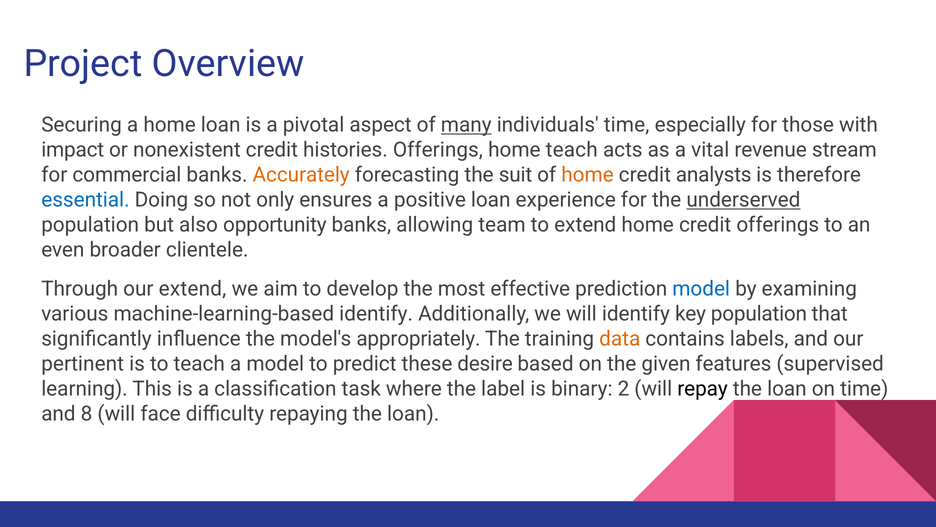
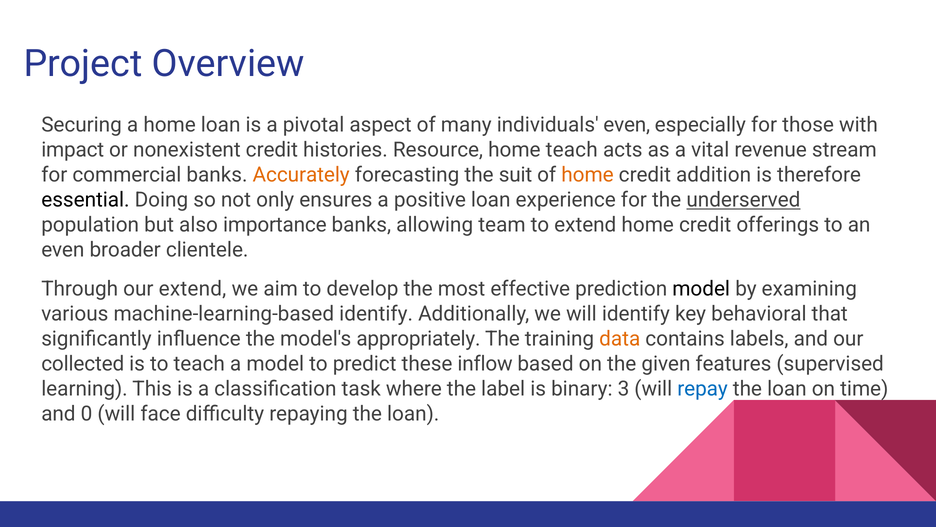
many underline: present -> none (466, 125)
individuals time: time -> even (627, 125)
histories Offerings: Offerings -> Resource (438, 150)
analysts: analysts -> addition (714, 175)
essential colour: blue -> black (85, 200)
opportunity: opportunity -> importance (275, 225)
model colour: blue -> black (701, 289)
key population: population -> behavioral (759, 314)
pertinent: pertinent -> collected (83, 364)
desire: desire -> inflow (485, 364)
2: 2 -> 3 (624, 389)
repay colour: black -> blue (703, 389)
8: 8 -> 0 (87, 414)
